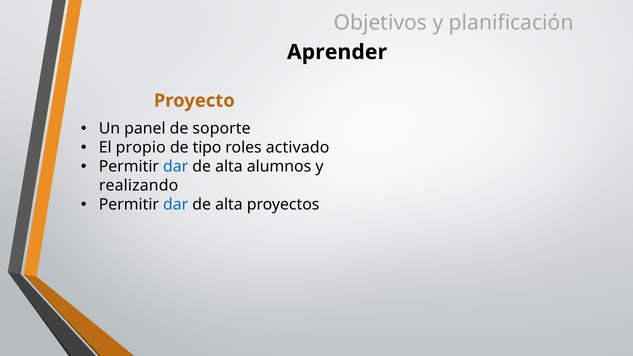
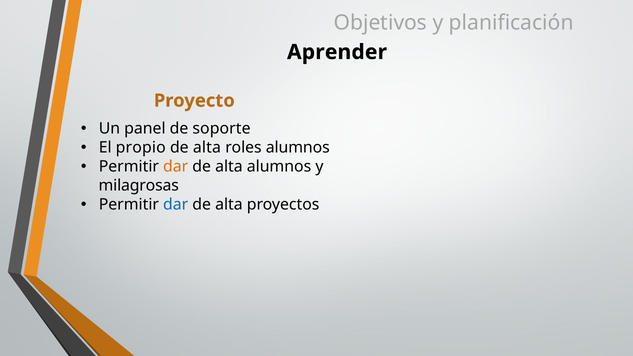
tipo: tipo -> alta (207, 148)
roles activado: activado -> alumnos (298, 148)
dar colour: blue -> orange (176, 167)
realizando: realizando -> milagrosas (139, 186)
